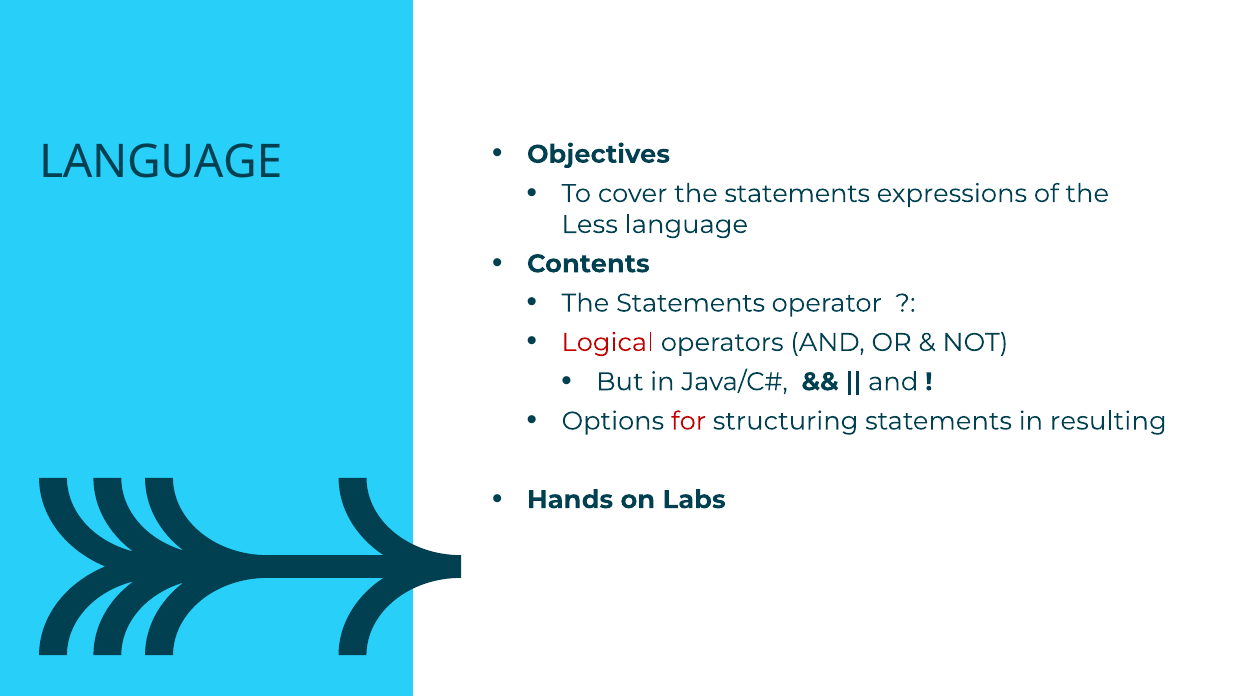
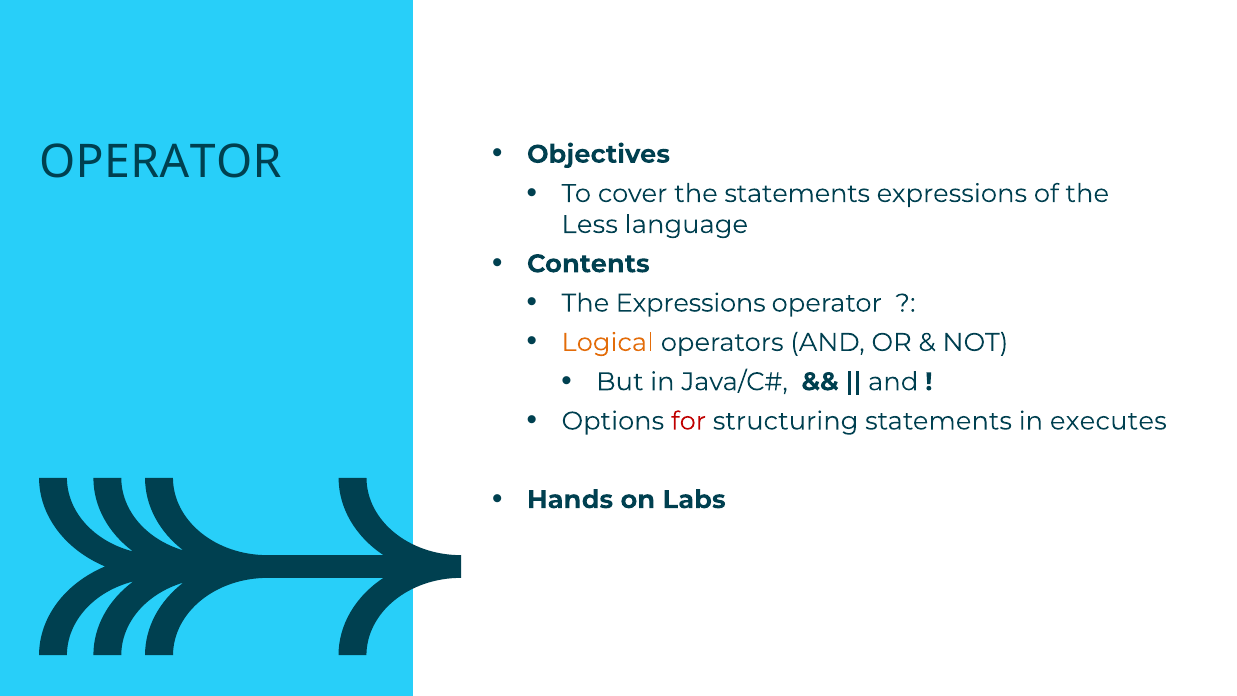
LANGUAGE: LANGUAGE -> OPERATOR (160, 162)
Statements: Statements -> Expressions (691, 303)
Logical colour: red -> orange (608, 342)
resulting: resulting -> executes (1108, 421)
